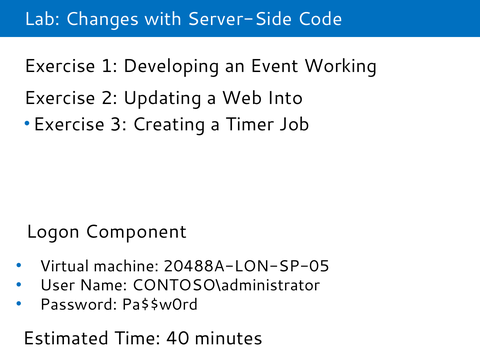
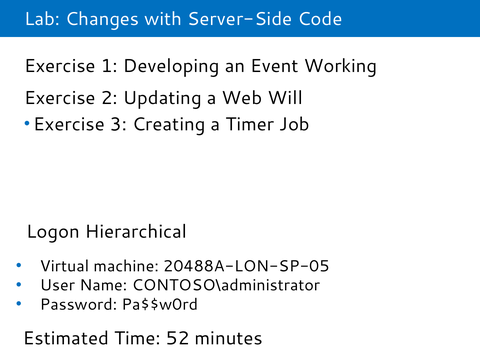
Into: Into -> Will (285, 98)
Component: Component -> Hierarchical (136, 232)
40: 40 -> 52 (178, 338)
